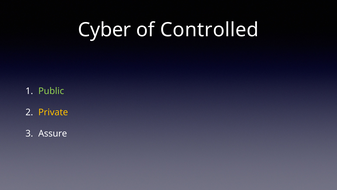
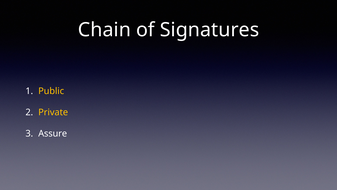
Cyber: Cyber -> Chain (104, 30)
Controlled: Controlled -> Signatures (210, 30)
Public colour: light green -> yellow (51, 91)
